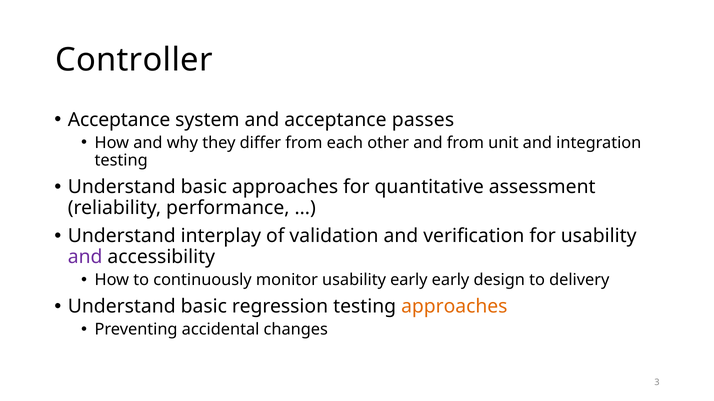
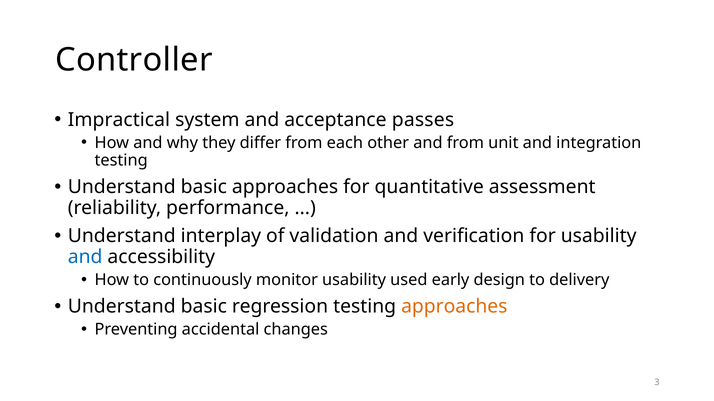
Acceptance: Acceptance -> Impractical (119, 120)
and colour: purple -> blue (85, 257)
usability early: early -> used (409, 280)
